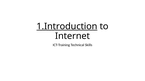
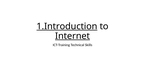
Internet underline: none -> present (72, 36)
